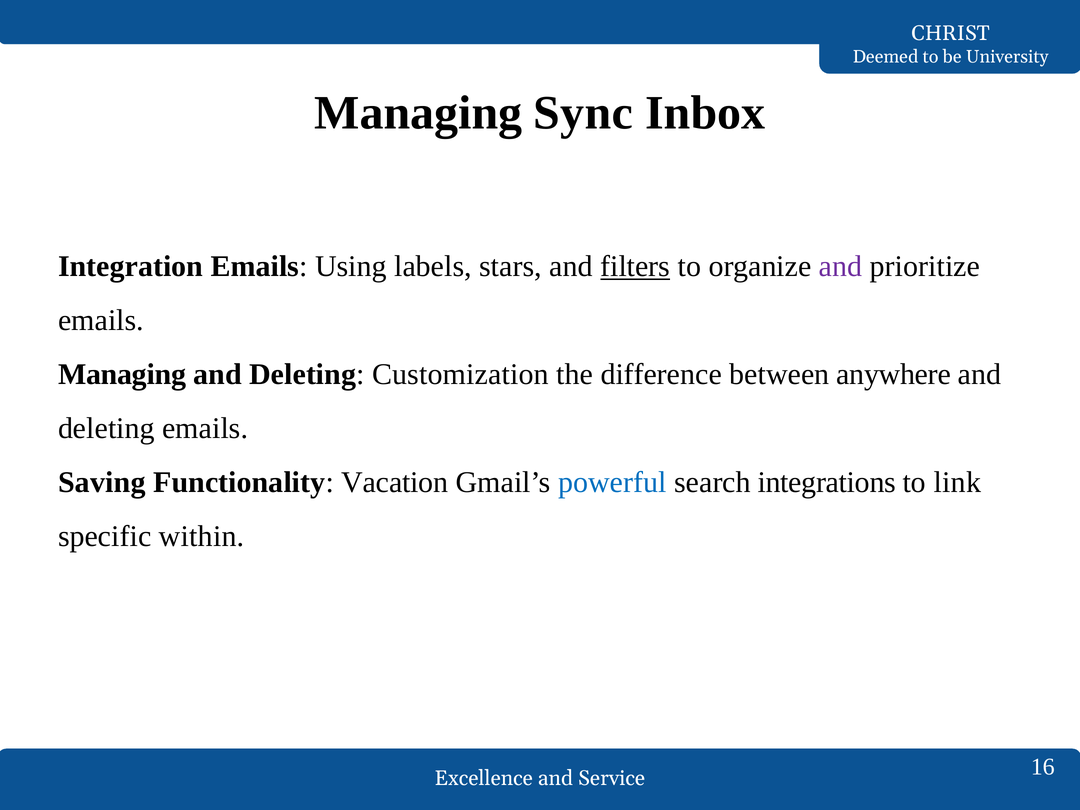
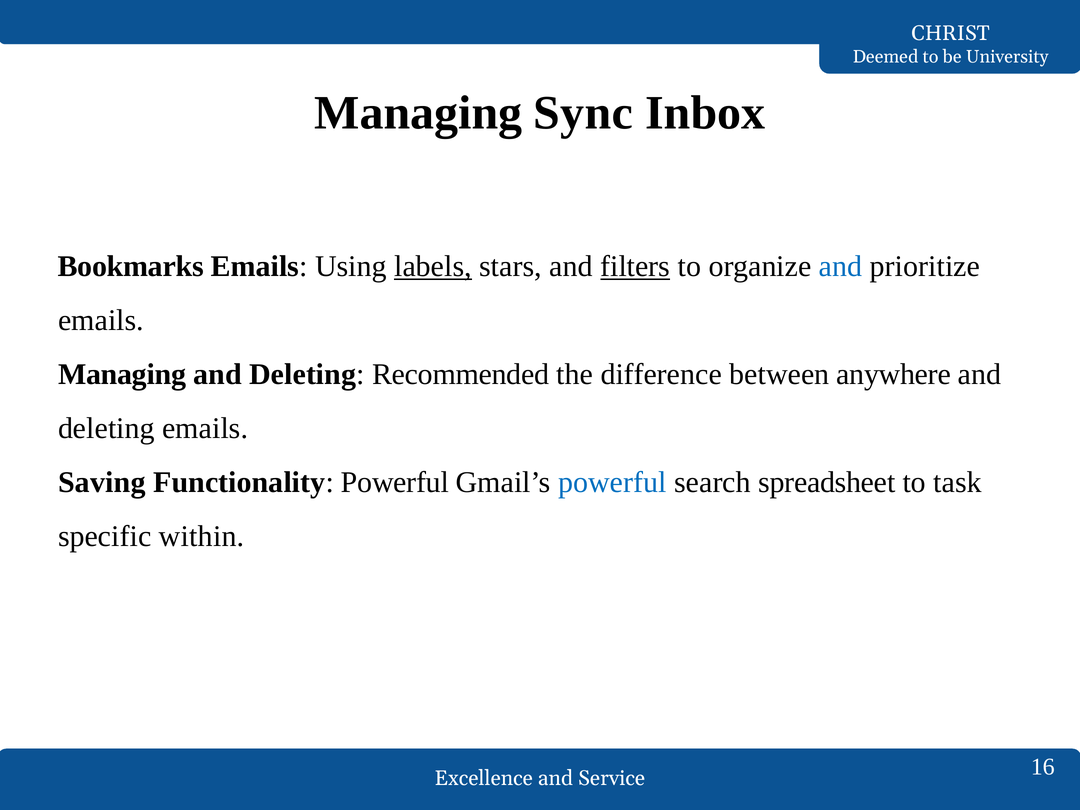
Integration: Integration -> Bookmarks (131, 266)
labels underline: none -> present (433, 266)
and colour: purple -> blue (841, 266)
Customization: Customization -> Recommended (461, 374)
Functionality Vacation: Vacation -> Powerful (395, 482)
integrations: integrations -> spreadsheet (827, 482)
link: link -> task (958, 482)
